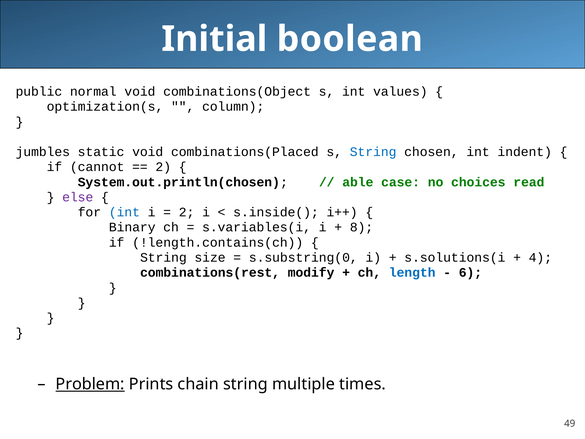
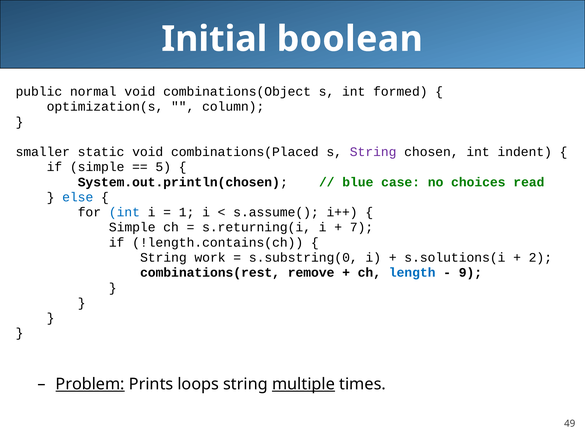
values: values -> formed (400, 91)
jumbles: jumbles -> smaller (43, 152)
String colour: blue -> purple (373, 152)
if cannot: cannot -> simple (97, 167)
2: 2 -> 5 (163, 167)
able: able -> blue (358, 182)
else colour: purple -> blue (78, 197)
2: 2 -> 1 (187, 212)
s.inside(: s.inside( -> s.assume( (276, 212)
Binary: Binary -> Simple (132, 227)
s.variables(i: s.variables(i -> s.returning(i (257, 227)
8: 8 -> 7 (362, 227)
size: size -> work (210, 257)
4: 4 -> 2 (540, 257)
modify: modify -> remove (311, 272)
6: 6 -> 9 (470, 272)
chain: chain -> loops (198, 384)
multiple underline: none -> present (303, 384)
